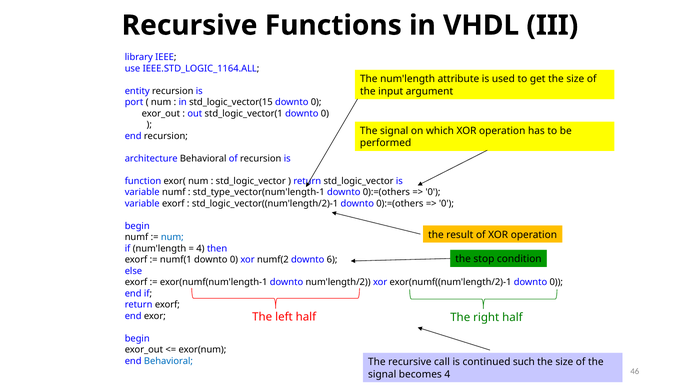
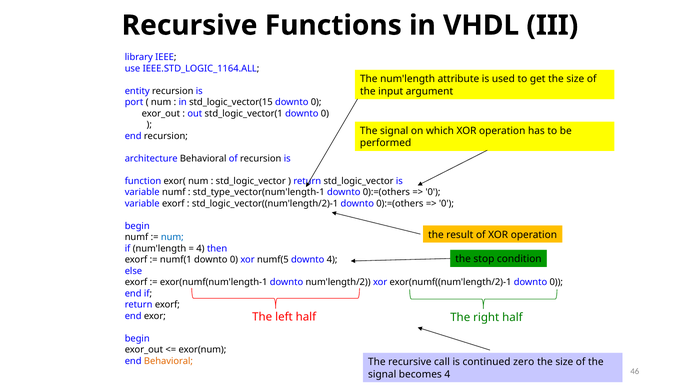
numf(2: numf(2 -> numf(5 (273, 260)
downto 6: 6 -> 4 (332, 260)
Behavioral colour: blue -> orange (168, 361)
such: such -> zero (524, 362)
